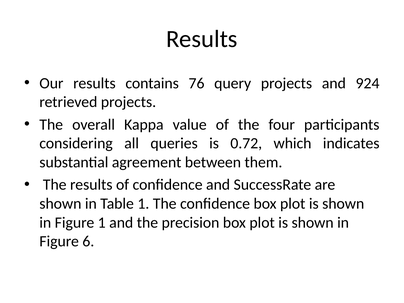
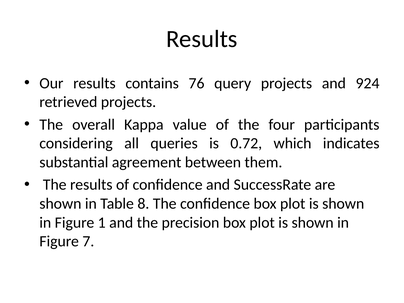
Table 1: 1 -> 8 (143, 204)
6: 6 -> 7 (88, 241)
